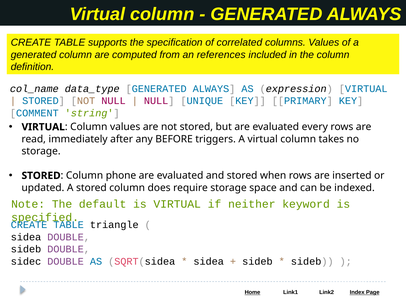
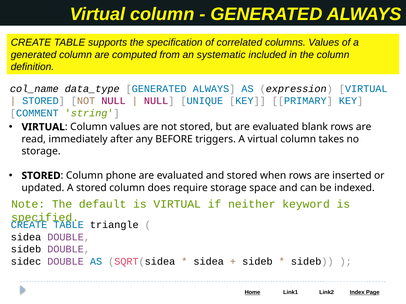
references: references -> systematic (221, 55)
every: every -> blank (315, 127)
